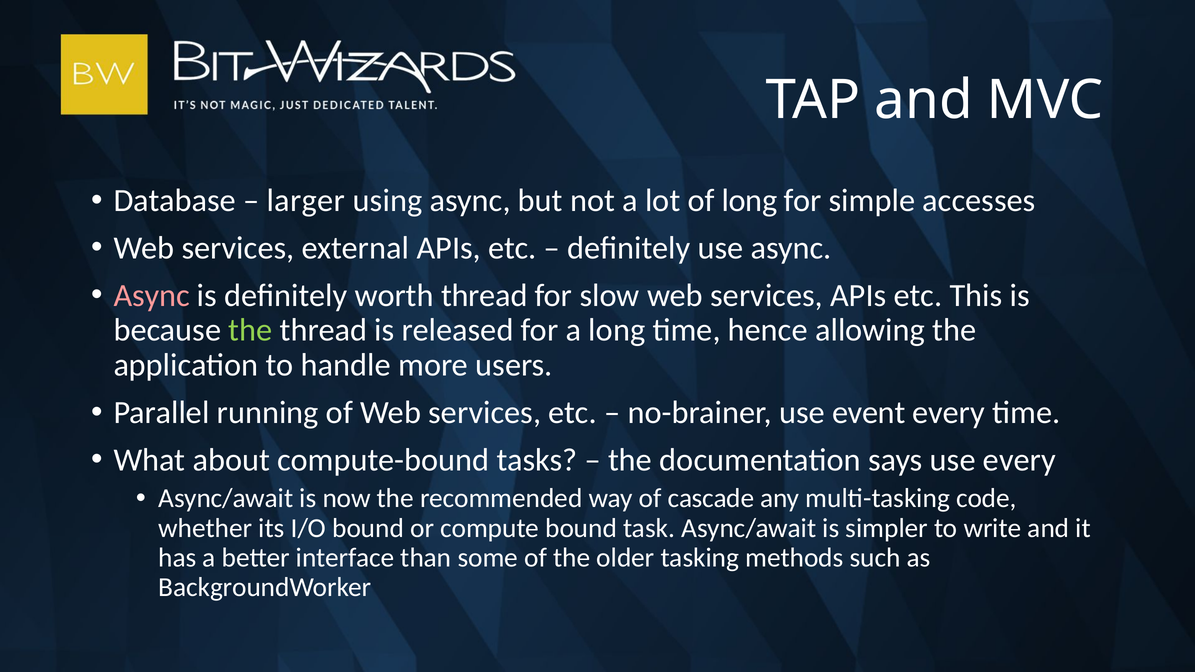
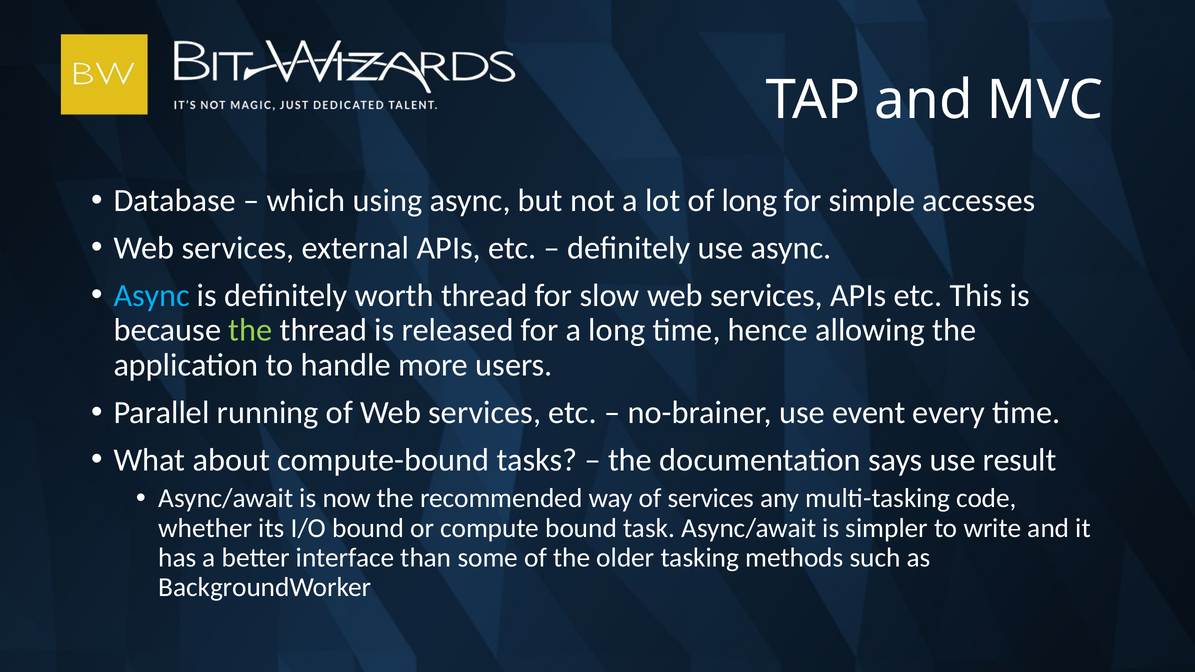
larger: larger -> which (306, 201)
Async colour: pink -> light blue (152, 295)
use every: every -> result (1020, 460)
of cascade: cascade -> services (711, 499)
